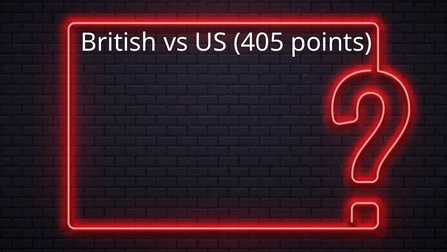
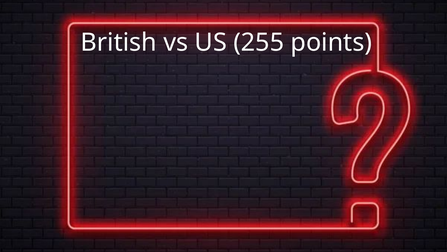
405: 405 -> 255 (259, 42)
